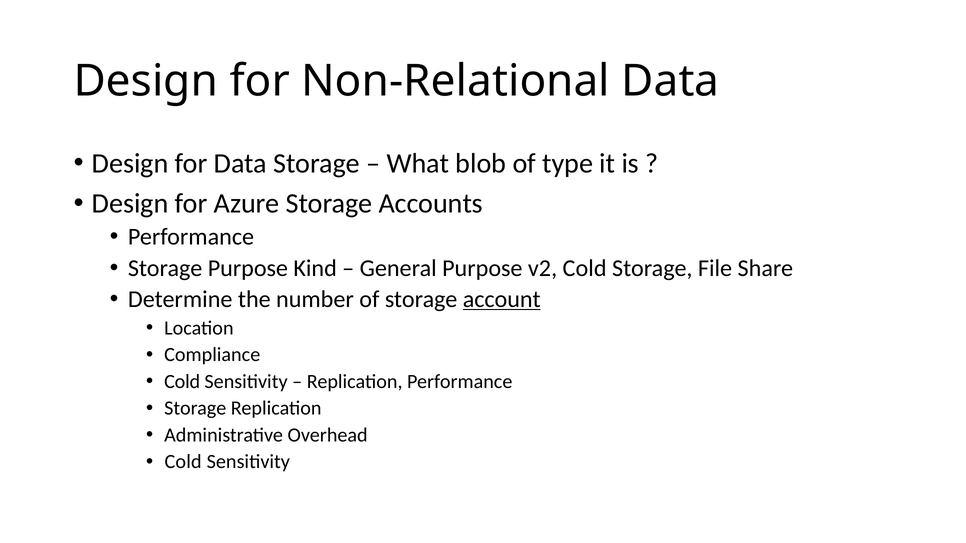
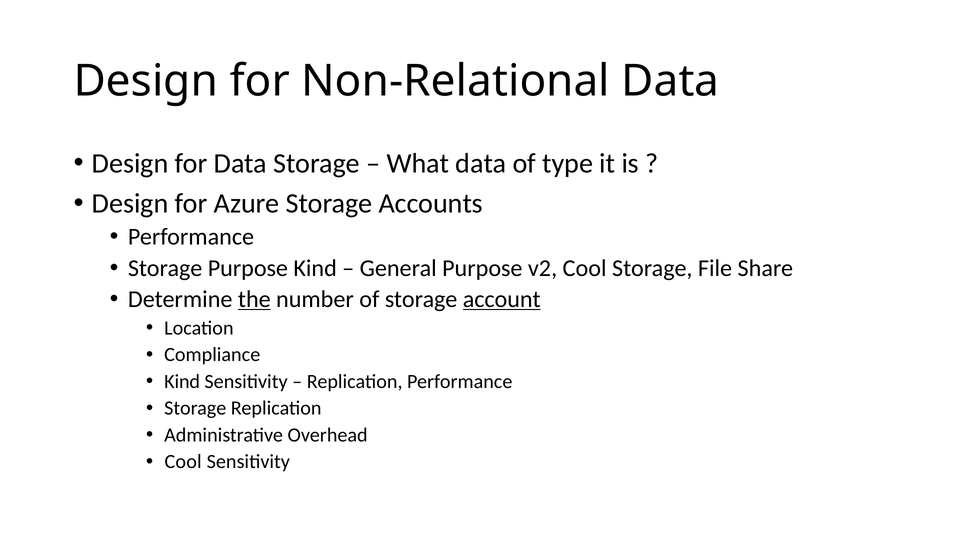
What blob: blob -> data (481, 163)
v2 Cold: Cold -> Cool (585, 268)
the underline: none -> present (254, 299)
Cold: Cold -> Kind (182, 382)
Cold: Cold -> Cool (183, 462)
